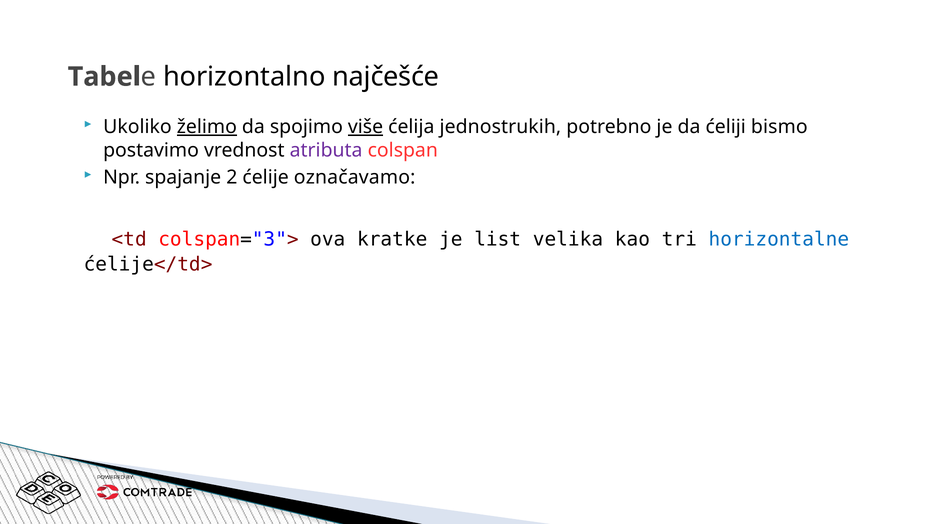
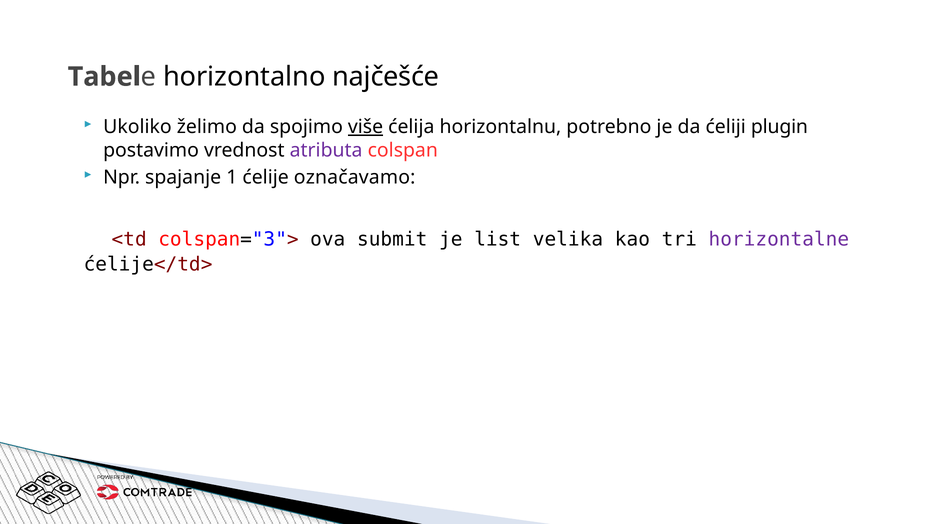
želimo underline: present -> none (207, 127)
jednostrukih: jednostrukih -> horizontalnu (500, 127)
bismo: bismo -> plugin (779, 127)
2: 2 -> 1 (232, 178)
kratke: kratke -> submit (392, 240)
horizontalne colour: blue -> purple (779, 240)
